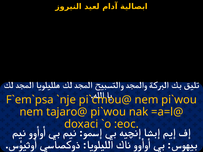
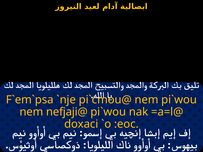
tajaro@: tajaro@ -> nefjaji@ (67, 112)
